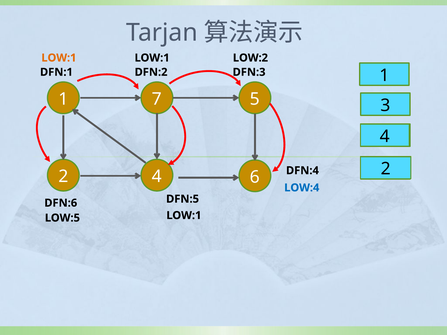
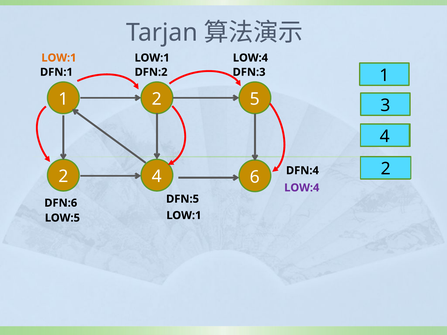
LOW:2: LOW:2 -> LOW:4 (250, 58)
1 7: 7 -> 2 (157, 99)
LOW:4 colour: blue -> purple (302, 188)
